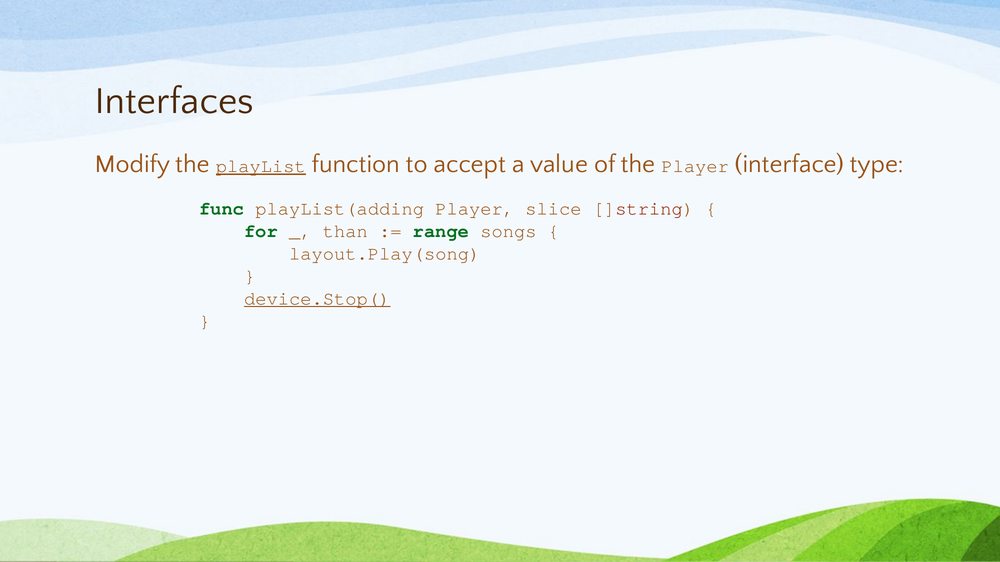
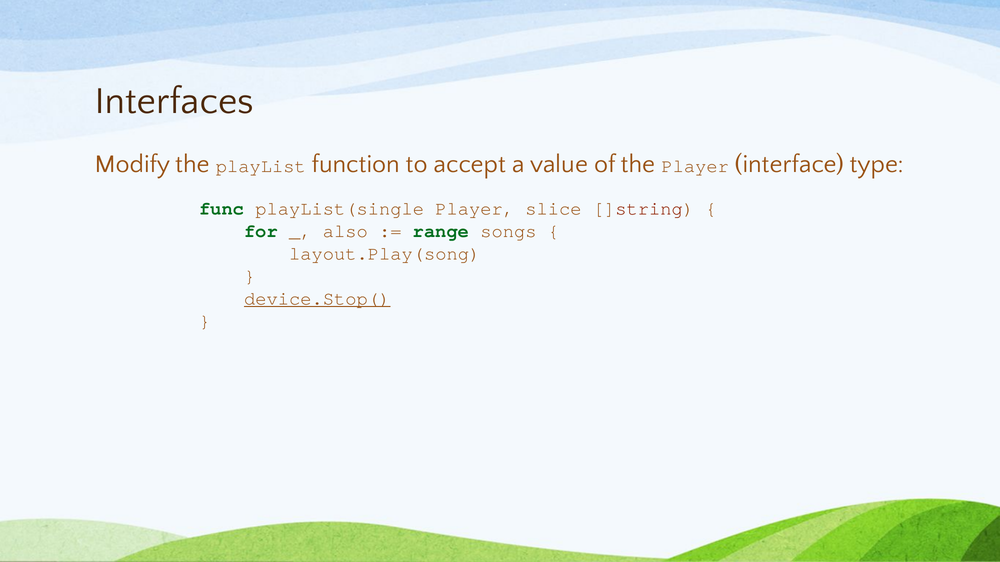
playList underline: present -> none (261, 166)
playList(adding: playList(adding -> playList(single (340, 209)
than: than -> also (345, 231)
